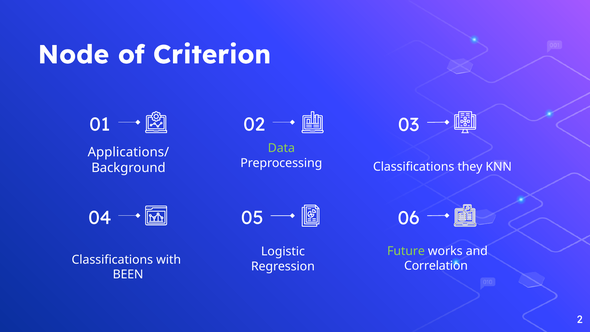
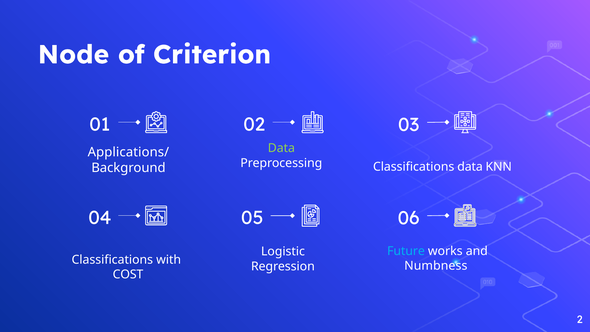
Classifications they: they -> data (470, 167)
Future colour: light green -> light blue (406, 251)
Correlation: Correlation -> Numbness (436, 266)
BEEN: BEEN -> COST (128, 274)
